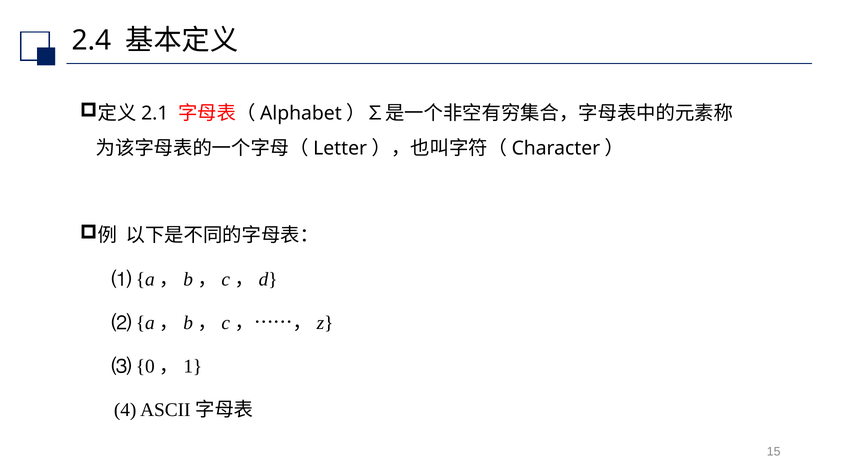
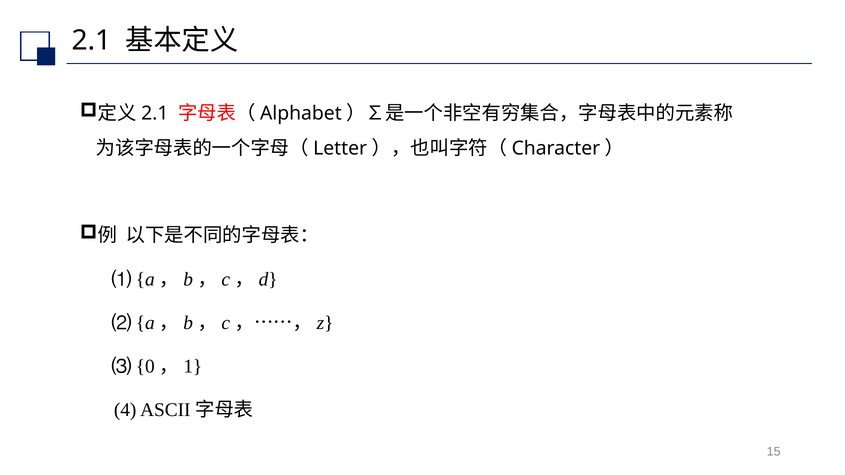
2.4: 2.4 -> 2.1 (91, 41)
